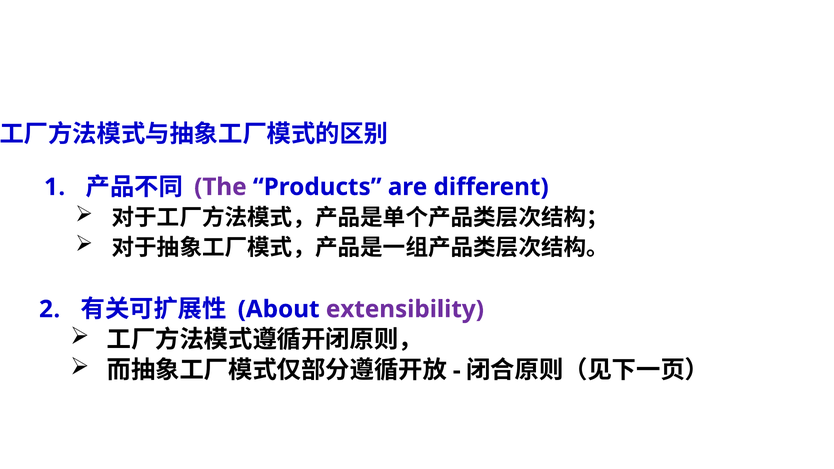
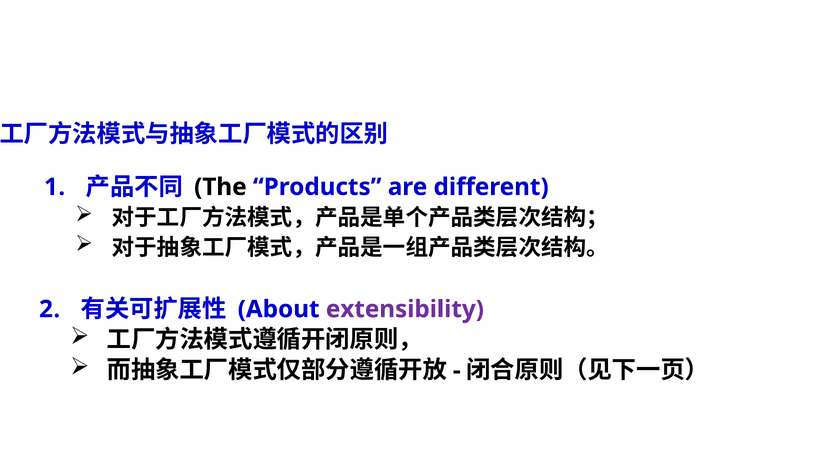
The colour: purple -> black (220, 187)
